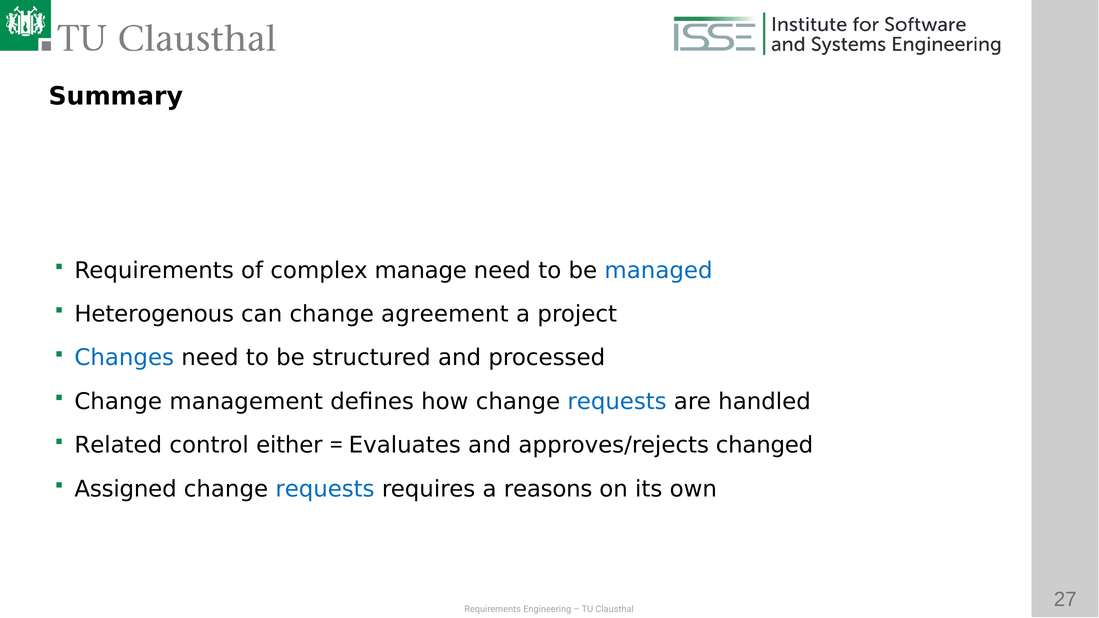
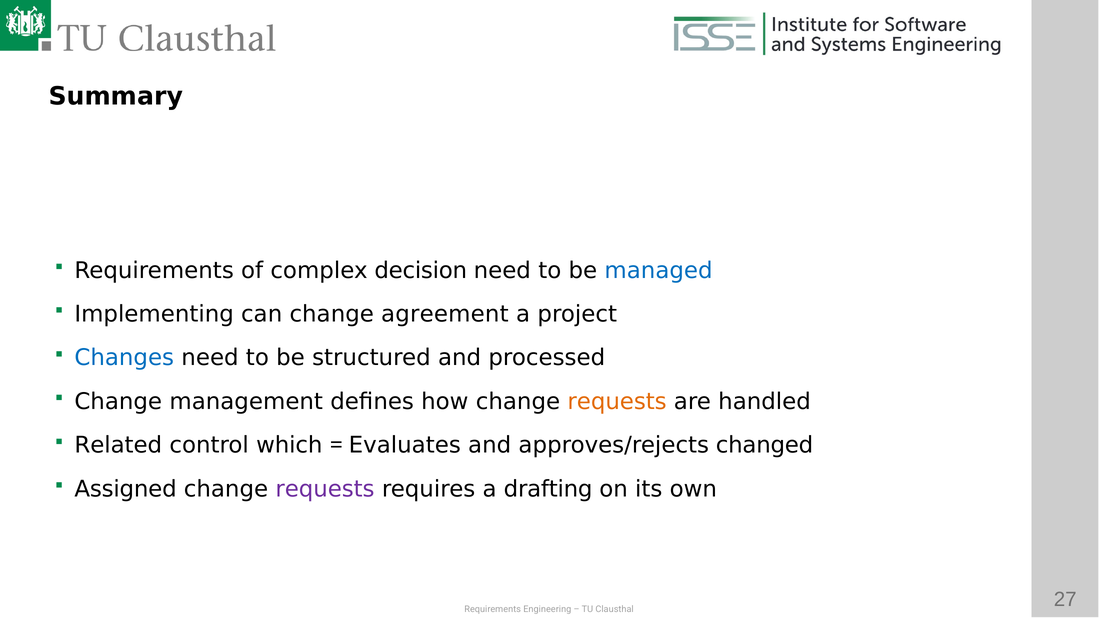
manage: manage -> decision (421, 271)
Heterogenous: Heterogenous -> Implementing (154, 314)
requests colour: blue -> orange (617, 402)
either: either -> which (289, 446)
requests colour: blue -> purple (325, 489)
reasons: reasons -> drafting (548, 489)
